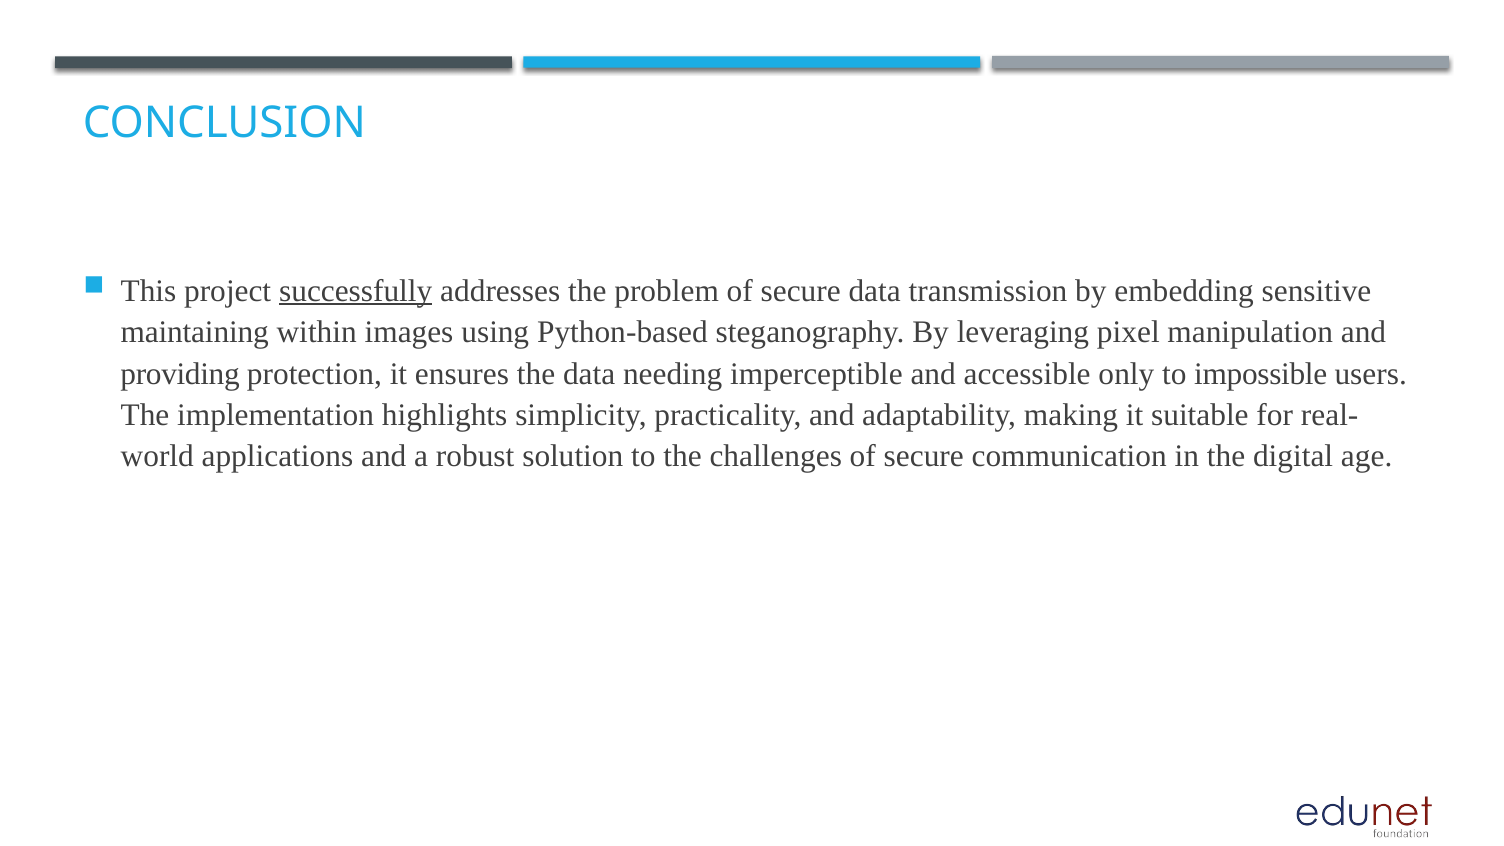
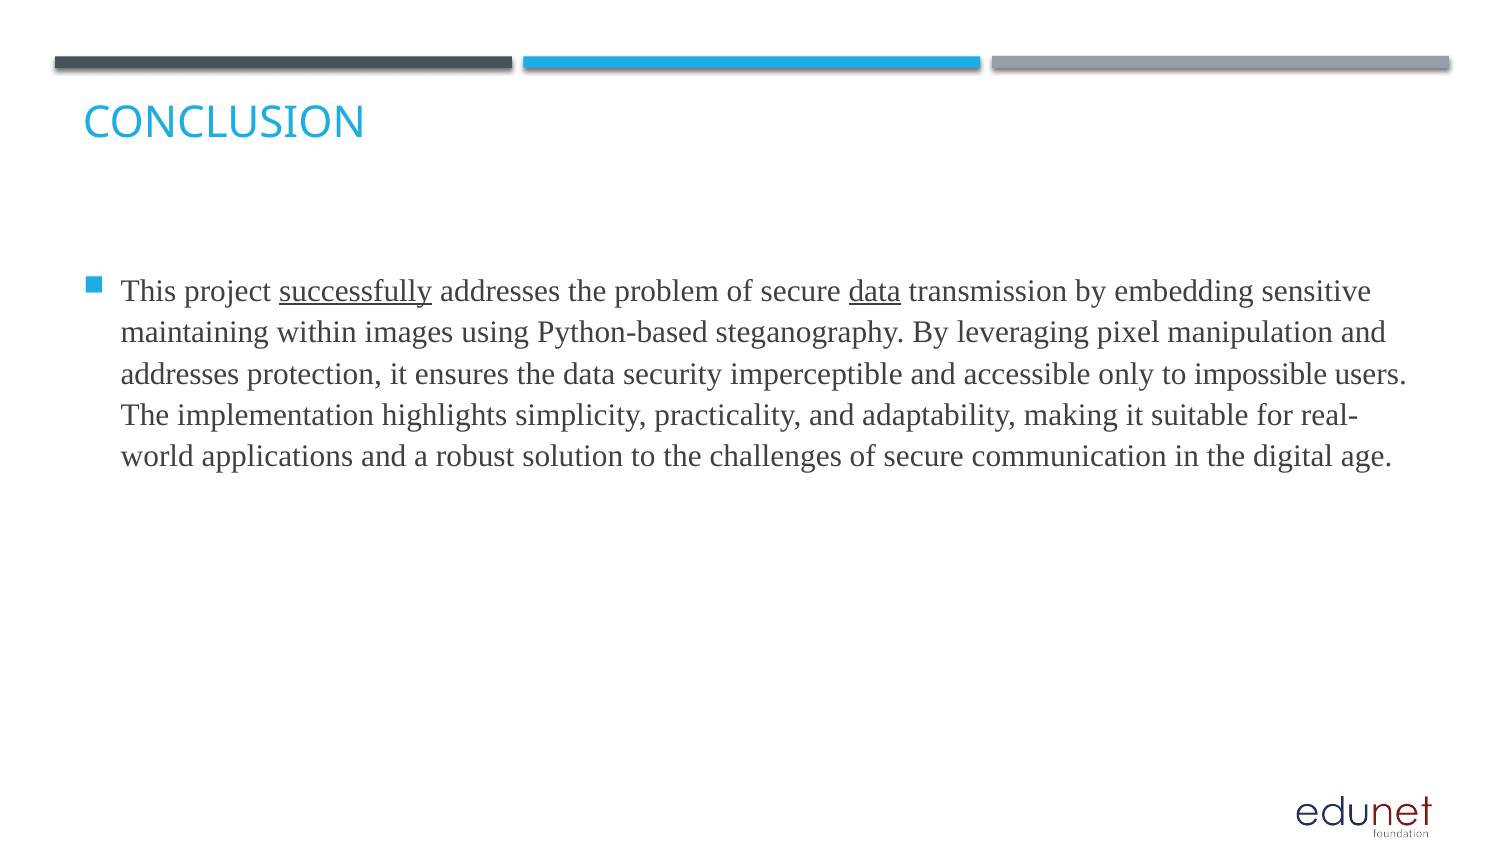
data underline: none -> present (875, 291)
providing: providing -> addresses (180, 374)
needing: needing -> security (673, 374)
